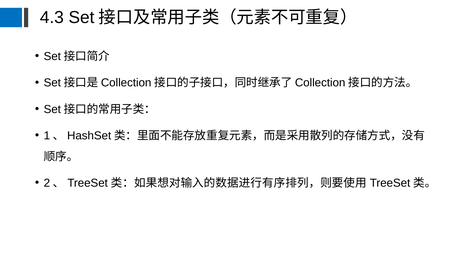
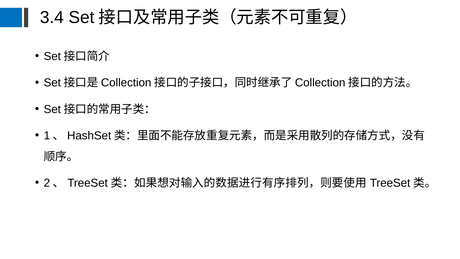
4.3: 4.3 -> 3.4 (52, 17)
